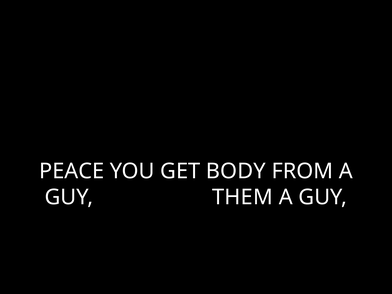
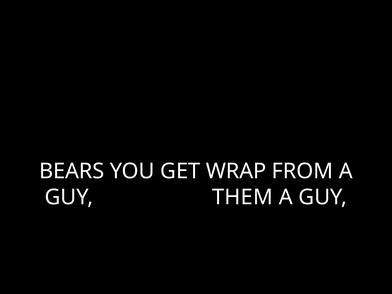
PEACE: PEACE -> BEARS (72, 171)
BODY: BODY -> WRAP (236, 171)
